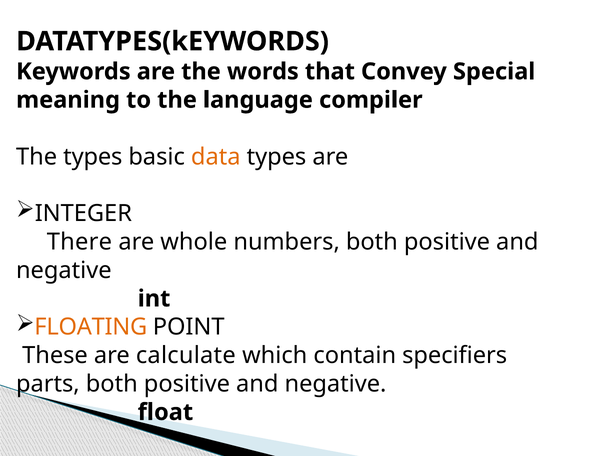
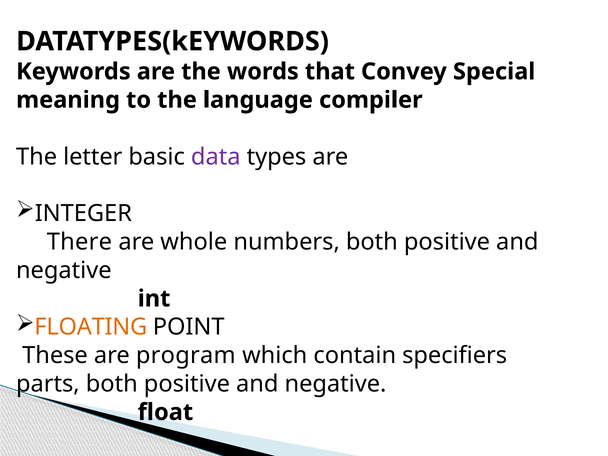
The types: types -> letter (93, 157)
data colour: orange -> purple (216, 157)
calculate: calculate -> program (186, 355)
